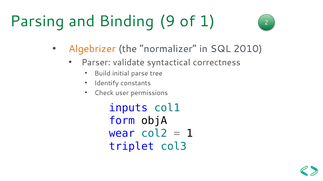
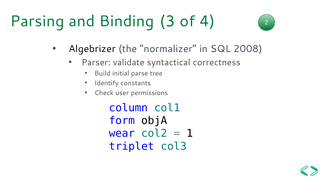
9: 9 -> 3 (168, 21)
of 1: 1 -> 4 (207, 21)
Algebrizer colour: orange -> black (92, 49)
2010: 2010 -> 2008 (248, 49)
inputs: inputs -> column (128, 108)
